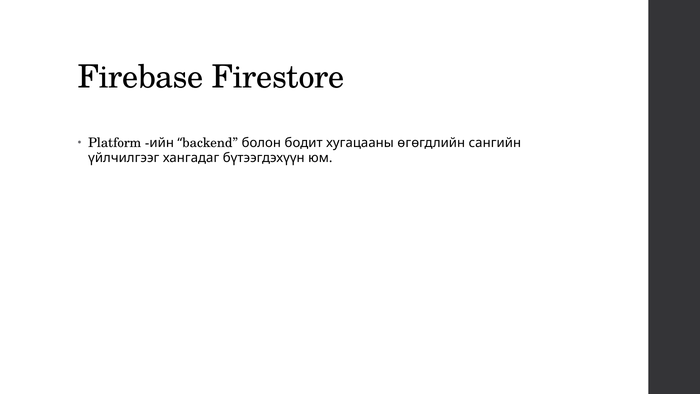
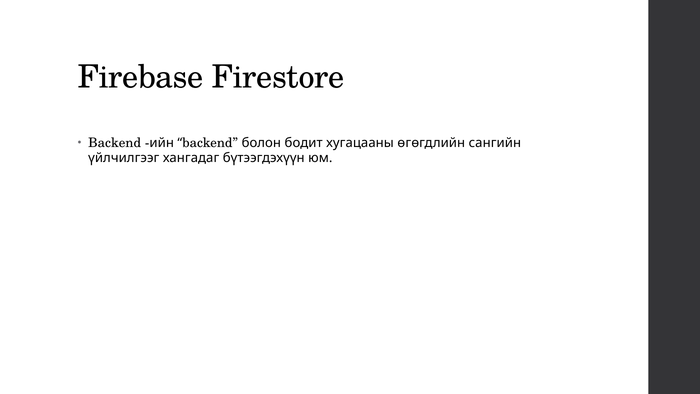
Platform: Platform -> Backend (115, 143)
